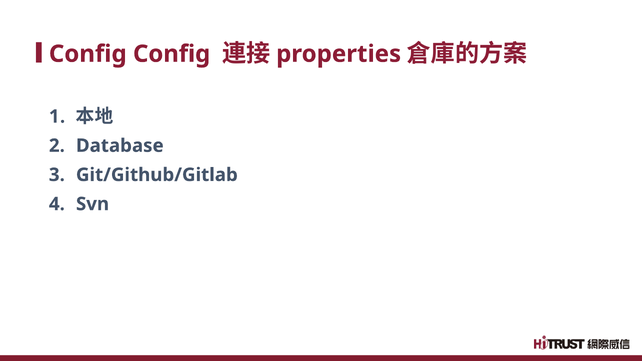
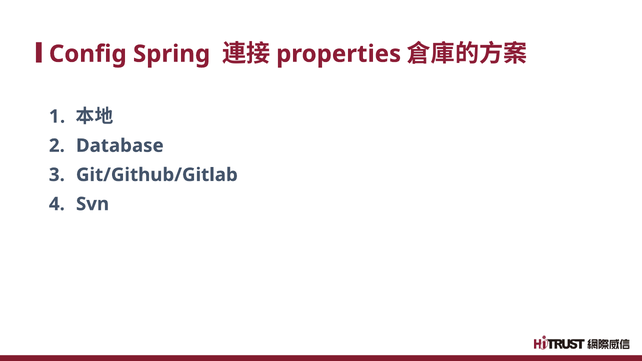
Config Config: Config -> Spring (172, 54)
